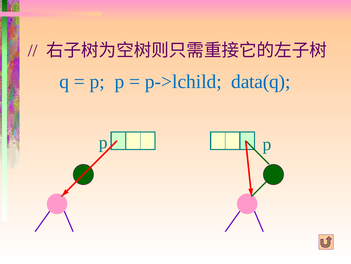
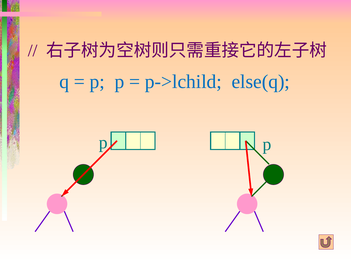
data(q: data(q -> else(q (261, 81)
